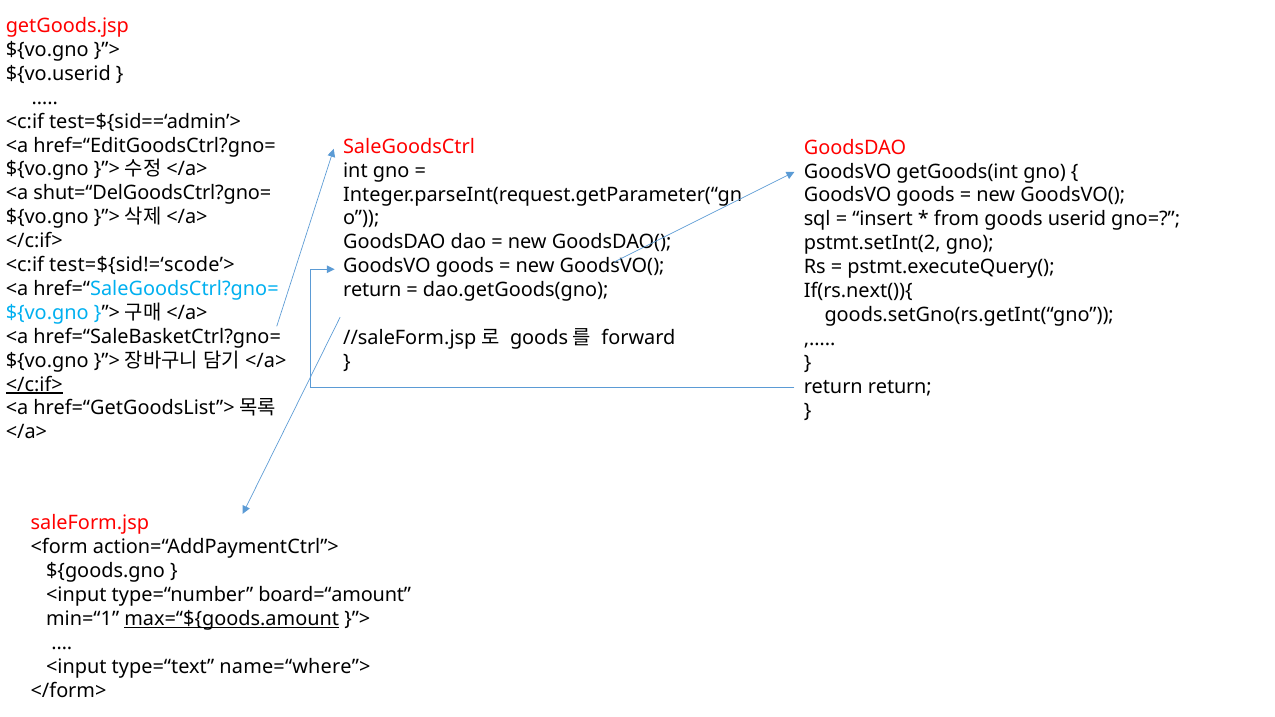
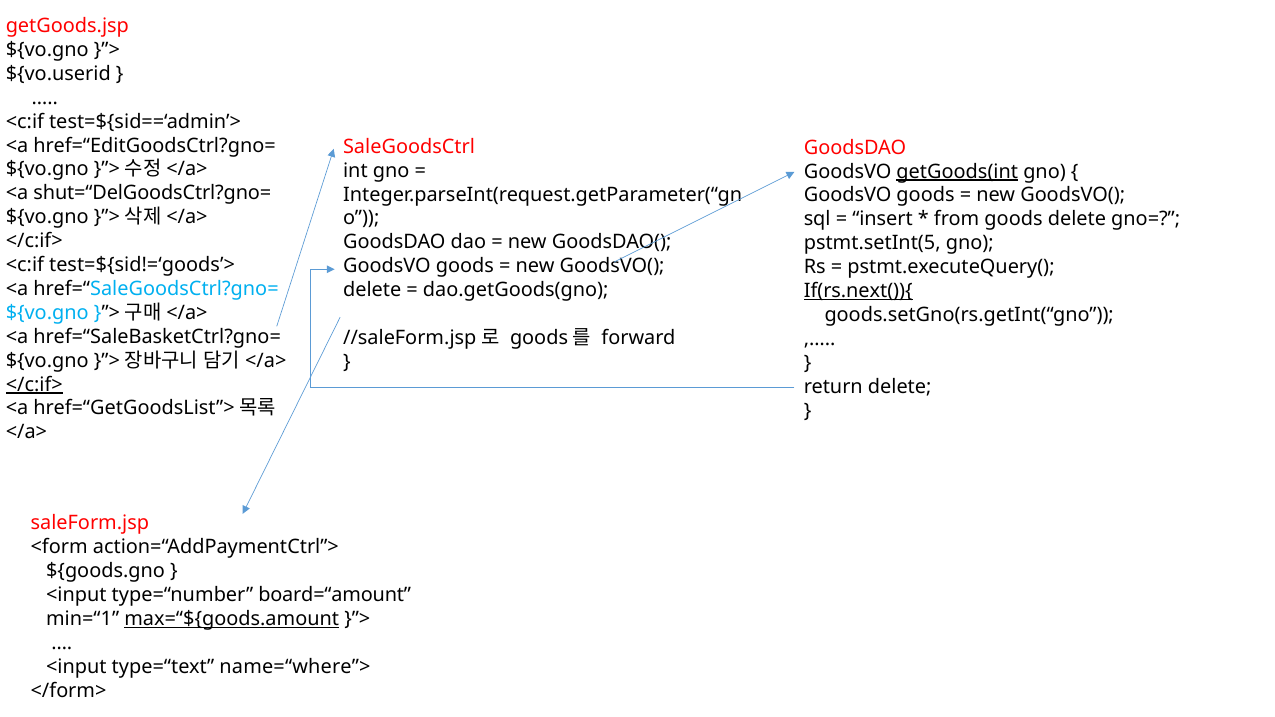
getGoods(int underline: none -> present (957, 172)
goods userid: userid -> delete (1077, 219)
pstmt.setInt(2: pstmt.setInt(2 -> pstmt.setInt(5 (872, 243)
test=${sid!=‘scode’>: test=${sid!=‘scode’> -> test=${sid!=‘goods’> (142, 265)
return: return -> delete (372, 290)
If(rs.next()){ underline: none -> present (858, 291)
return return: return -> delete (900, 387)
